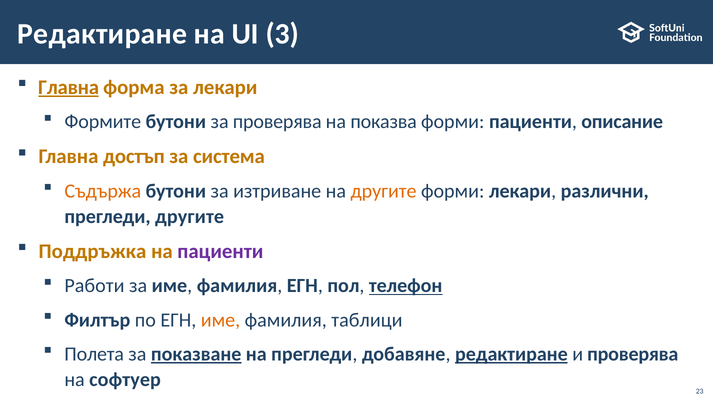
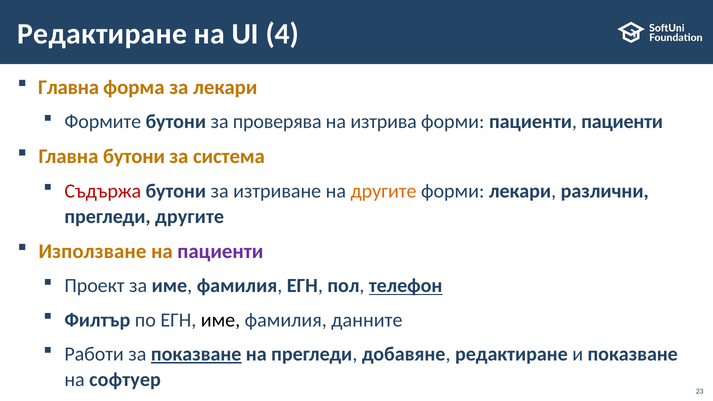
3: 3 -> 4 (282, 34)
Главна underline: present -> none (69, 87)
показва: показва -> изтрива (384, 122)
пациенти описание: описание -> пациенти (622, 122)
Главна достъп: достъп -> бутони (134, 157)
Съдържа colour: orange -> red (103, 191)
Поддръжка: Поддръжка -> Използване (92, 251)
Работи: Работи -> Проект (95, 286)
име colour: orange -> black (221, 320)
таблици: таблици -> данните (367, 320)
Полета: Полета -> Работи (94, 354)
редактиране underline: present -> none (511, 354)
и проверява: проверява -> показване (633, 354)
